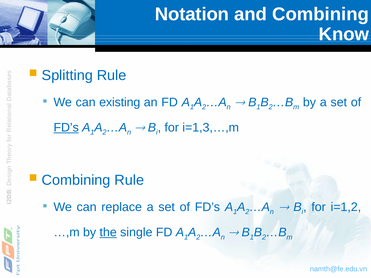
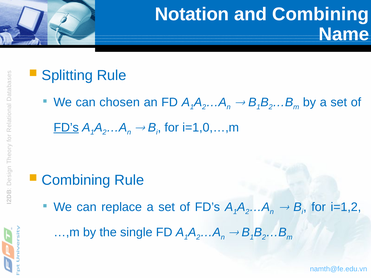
Know: Know -> Name (344, 34)
existing: existing -> chosen (120, 102)
i=1,3,…,m: i=1,3,…,m -> i=1,0,…,m (211, 128)
the underline: present -> none (108, 233)
